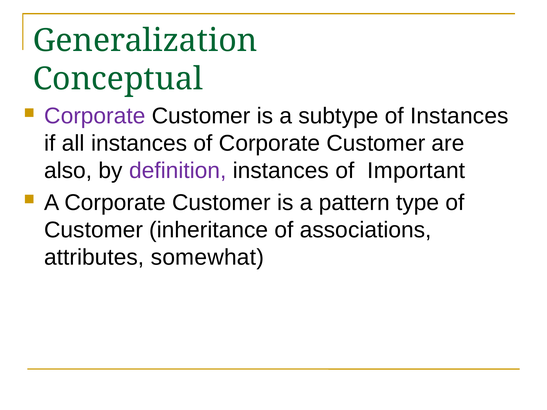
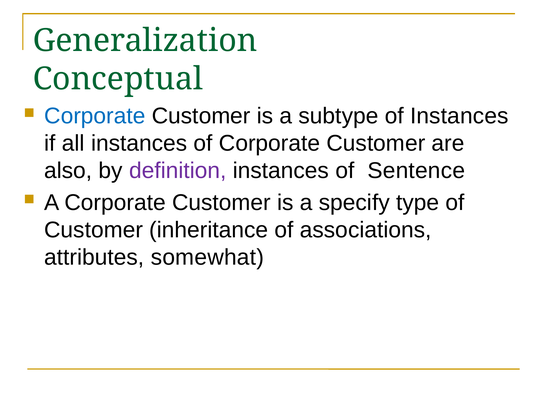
Corporate colour: purple -> blue (95, 116)
Important: Important -> Sentence (416, 171)
pattern: pattern -> specify (354, 203)
